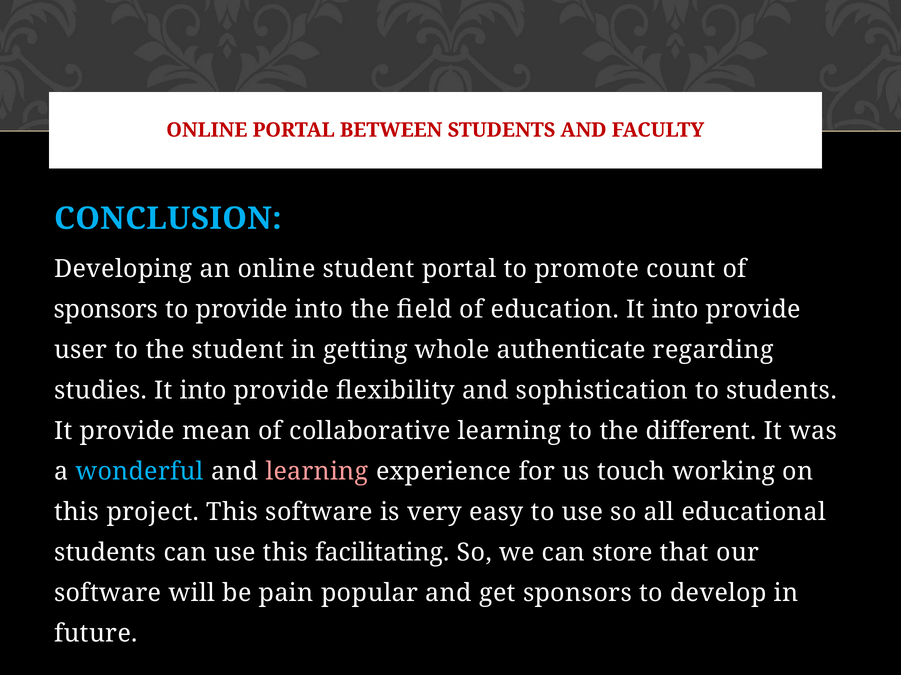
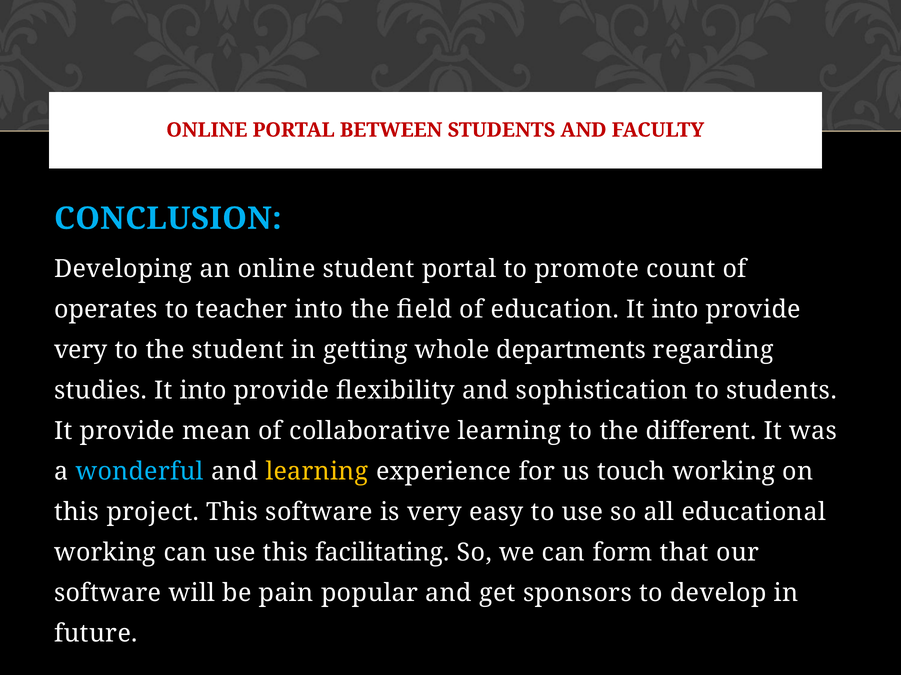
sponsors: sponsors -> operates (106, 310)
to provide: provide -> teacher (242, 310)
user: user -> very (81, 350)
authenticate: authenticate -> departments (571, 350)
learning colour: pink -> yellow (317, 472)
students: students -> working (105, 553)
store: store -> form (622, 553)
